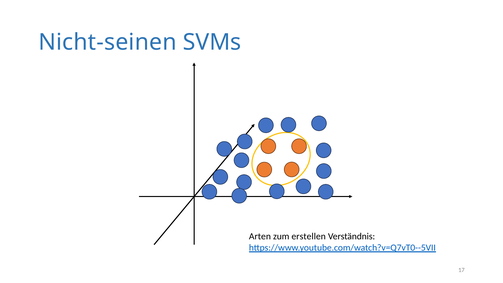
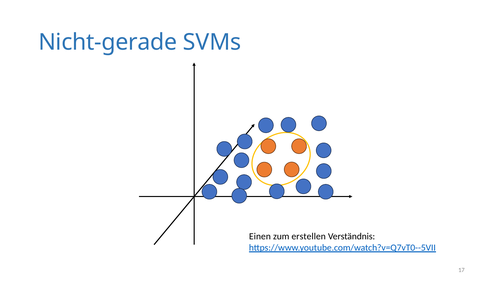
Nicht-seinen: Nicht-seinen -> Nicht-gerade (108, 42)
Arten: Arten -> Einen (260, 236)
